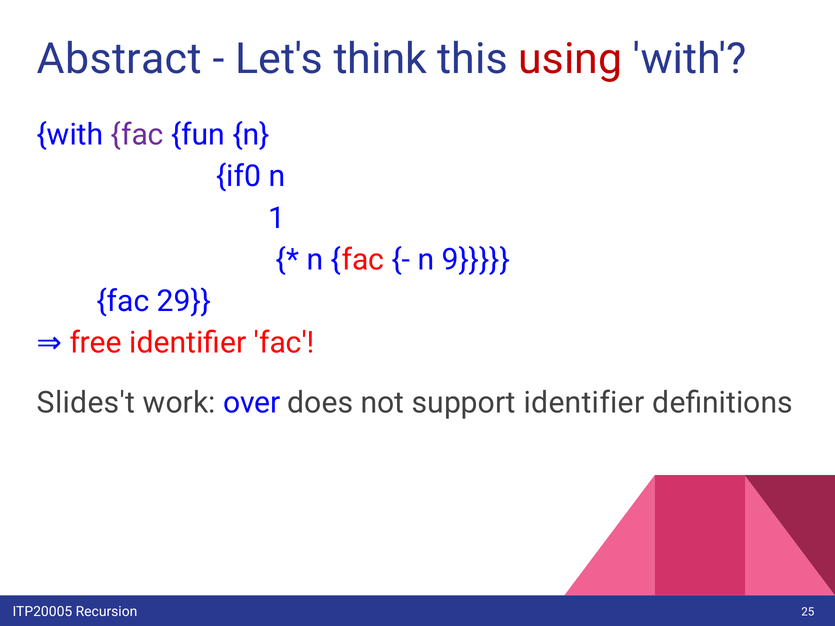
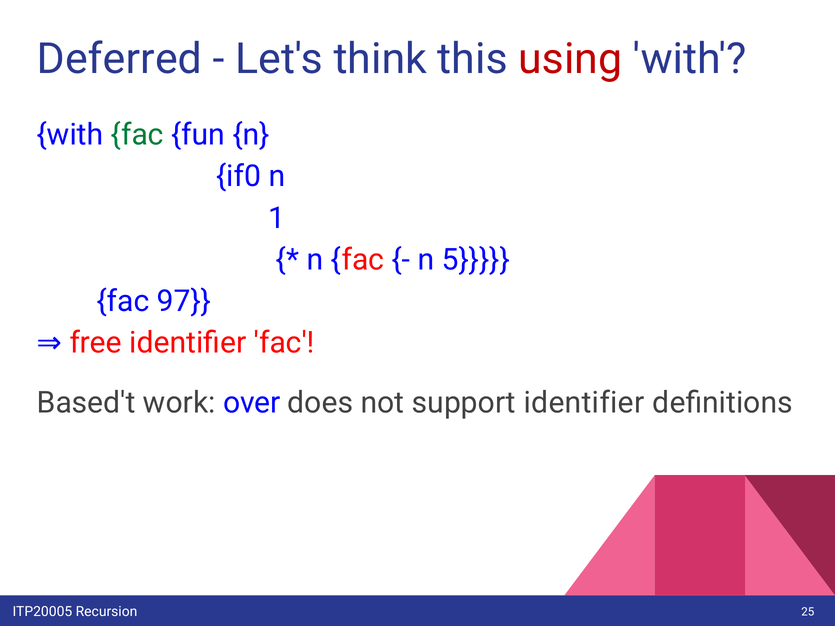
Abstract: Abstract -> Deferred (119, 59)
fac colour: purple -> green (137, 135)
9: 9 -> 5 (476, 260)
29: 29 -> 97 (184, 301)
Slides't: Slides't -> Based't (86, 403)
